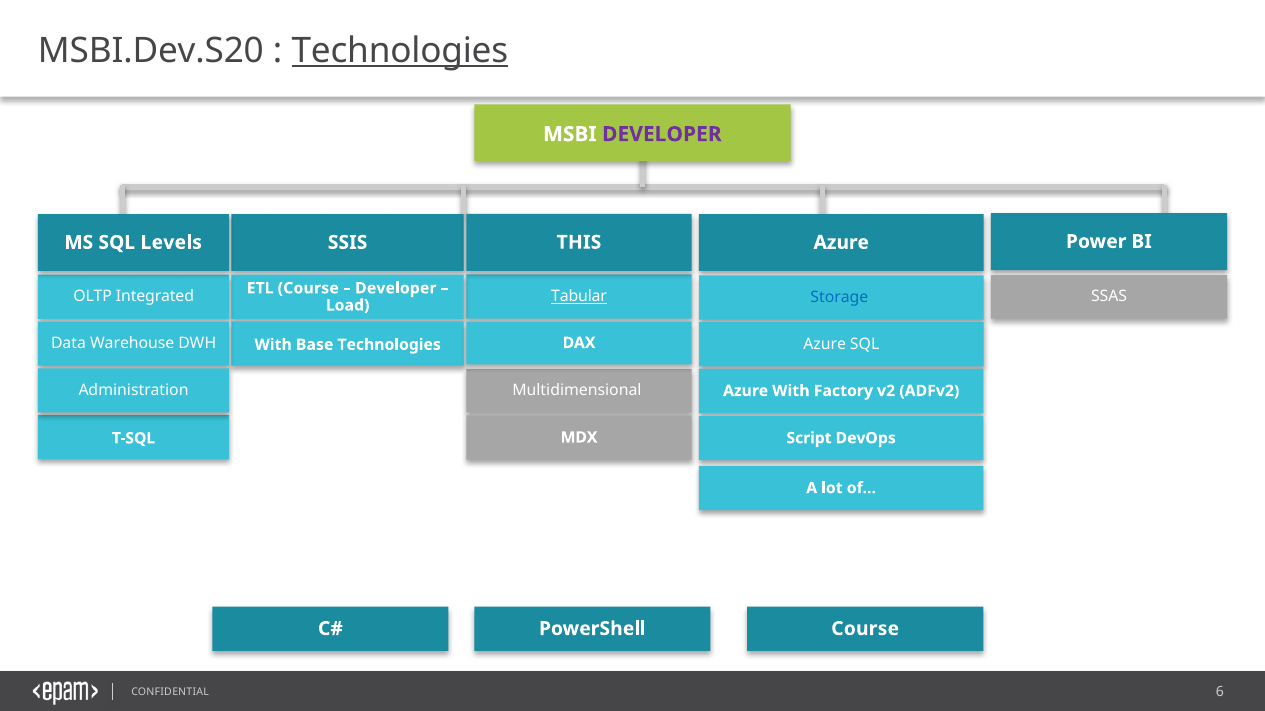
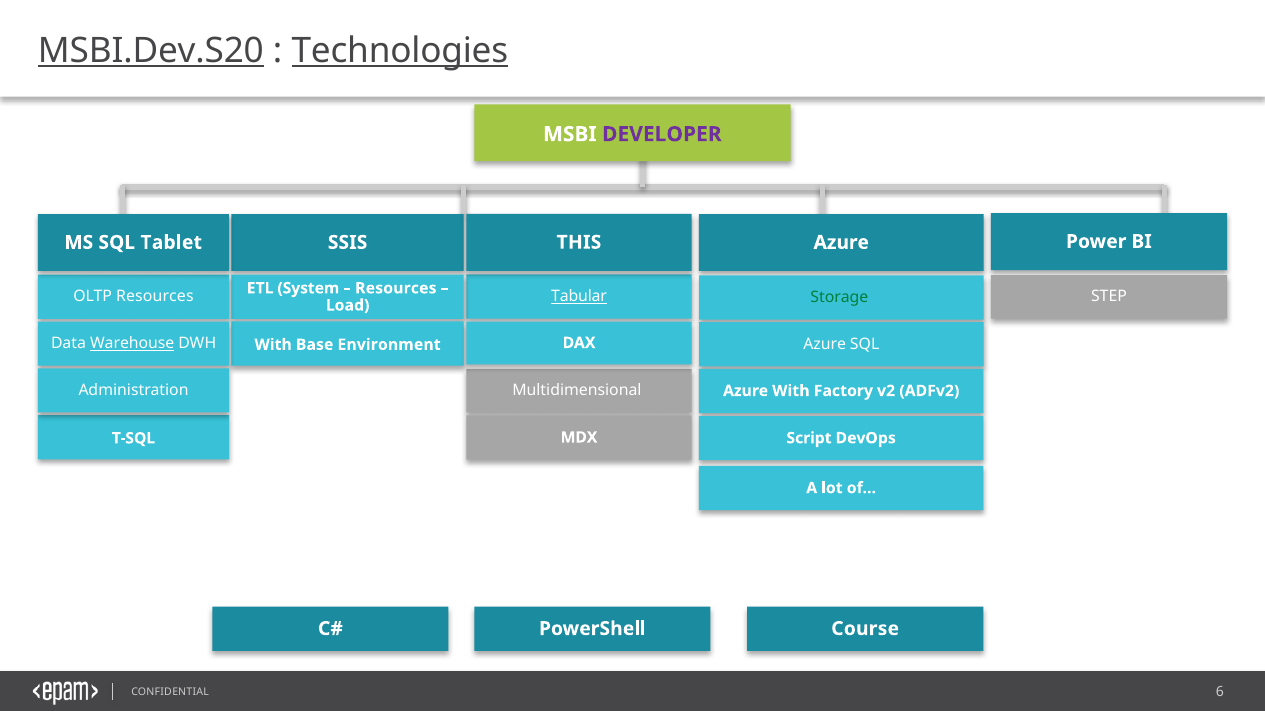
MSBI.Dev.S20 underline: none -> present (151, 51)
Levels: Levels -> Tablet (171, 243)
ETL Course: Course -> System (308, 288)
Developer: Developer -> Resources (396, 288)
OLTP Integrated: Integrated -> Resources (155, 297)
SSAS: SSAS -> STEP (1109, 297)
Storage colour: blue -> green (839, 298)
Warehouse underline: none -> present (132, 344)
Base Technologies: Technologies -> Environment (389, 345)
